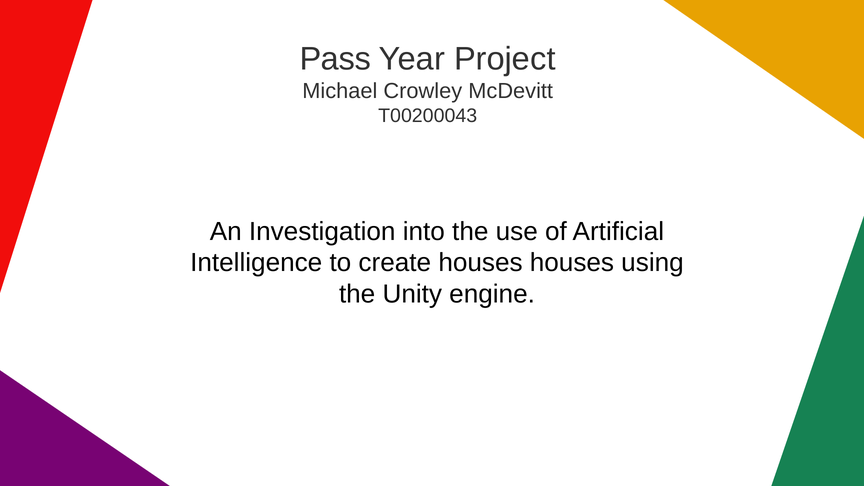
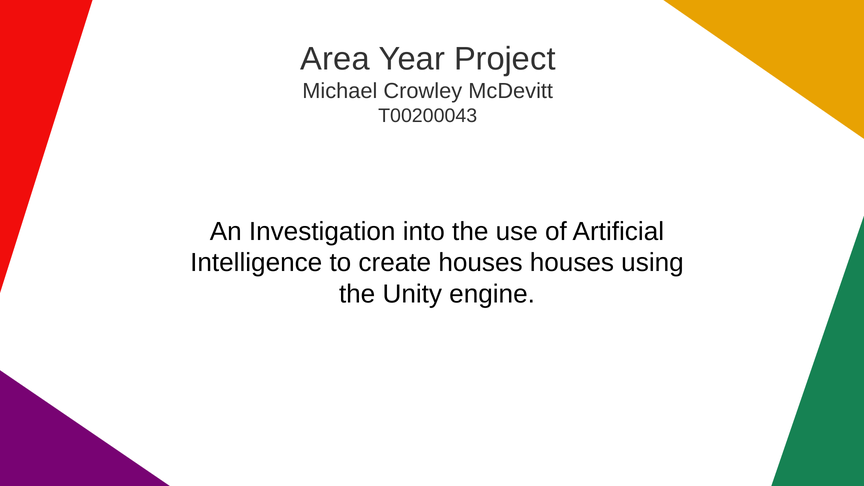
Pass: Pass -> Area (335, 59)
